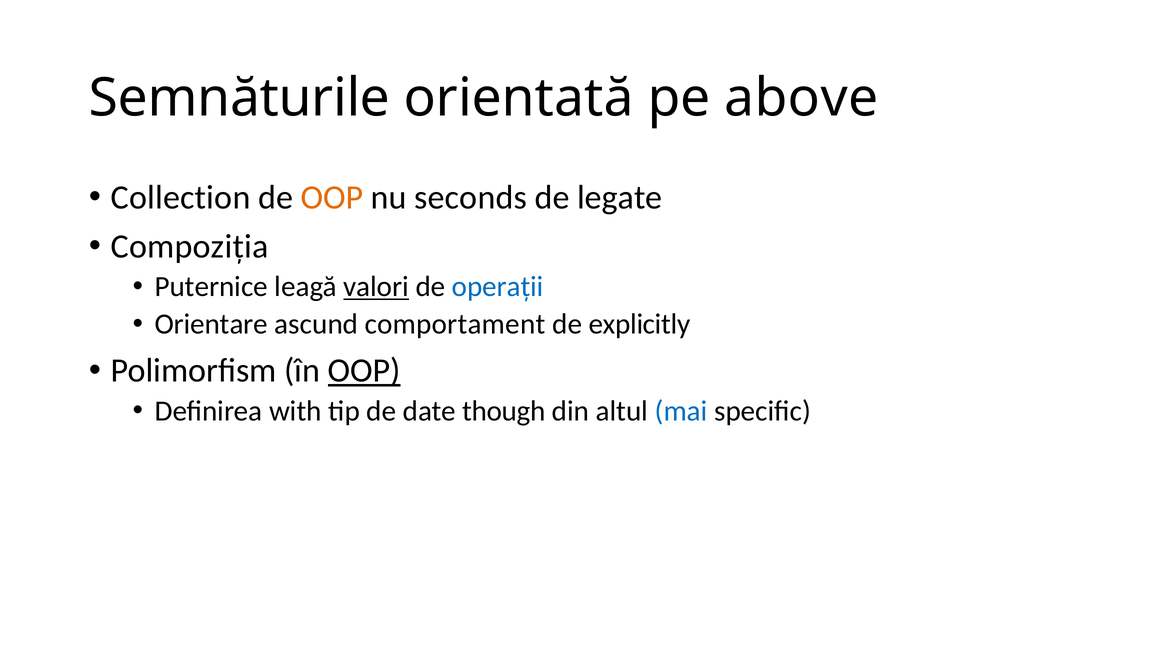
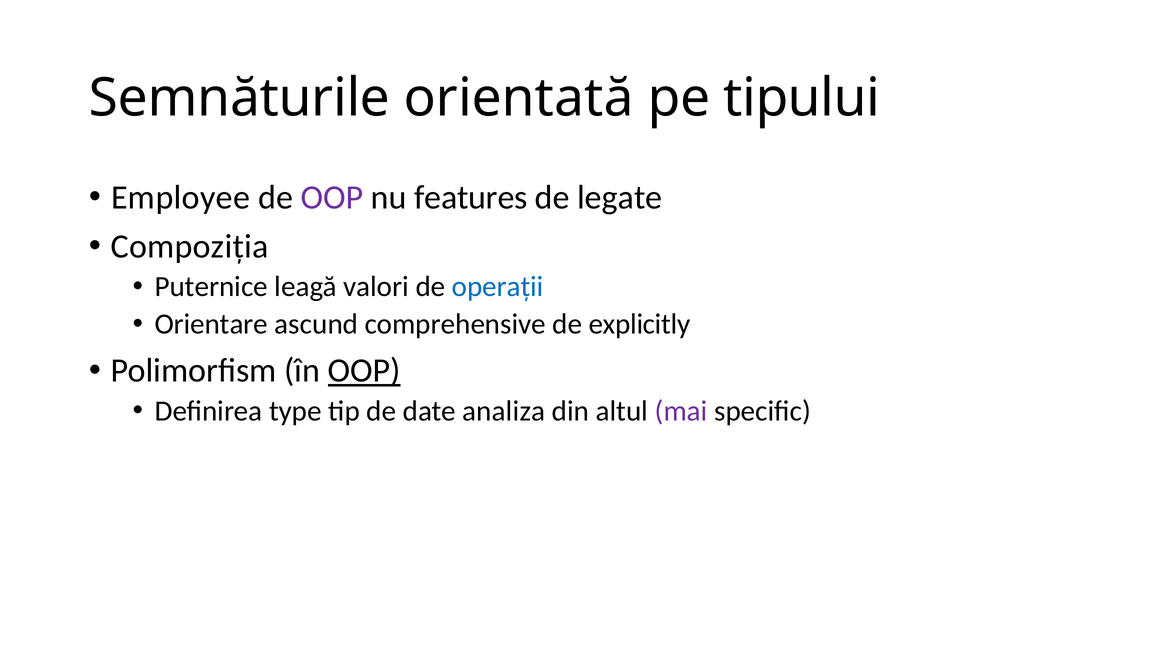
above: above -> tipului (802, 98)
Collection: Collection -> Employee (181, 197)
OOP colour: orange -> purple (332, 197)
seconds: seconds -> features (471, 197)
valori underline: present -> none (376, 286)
comportament: comportament -> comprehensive (455, 324)
with: with -> type (295, 411)
though: though -> analiza (504, 411)
mai colour: blue -> purple (681, 411)
